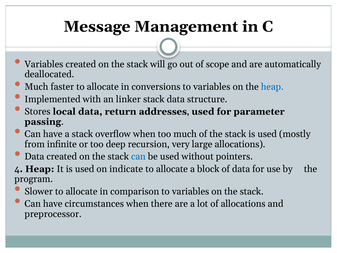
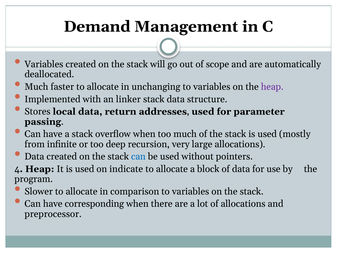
Message: Message -> Demand (97, 27)
conversions: conversions -> unchanging (156, 87)
heap colour: blue -> purple (272, 87)
circumstances: circumstances -> corresponding (94, 204)
